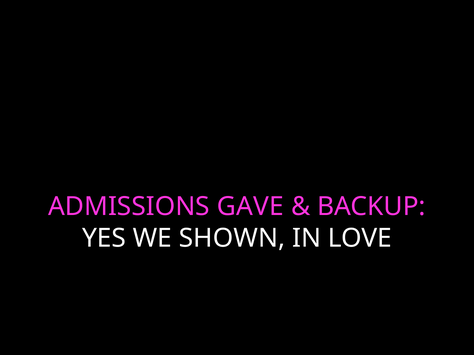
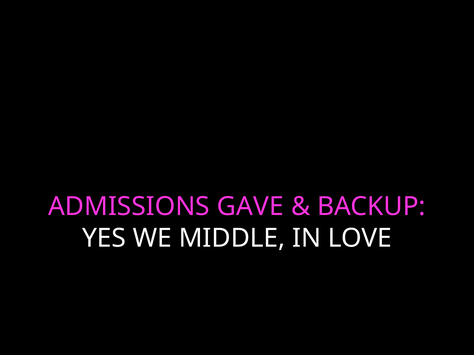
SHOWN: SHOWN -> MIDDLE (232, 238)
